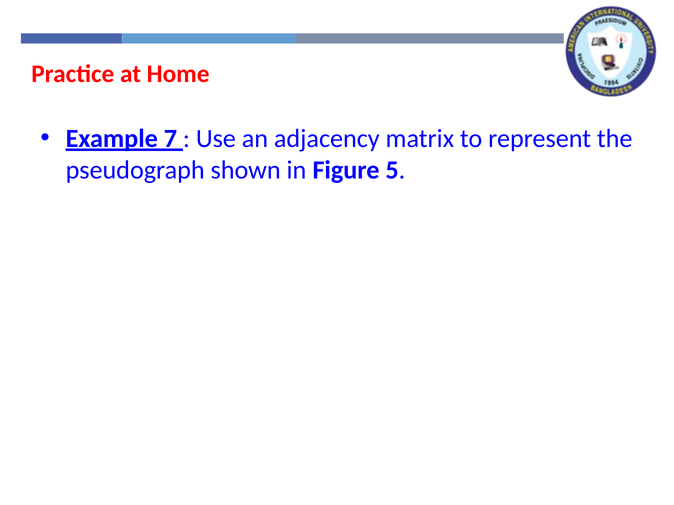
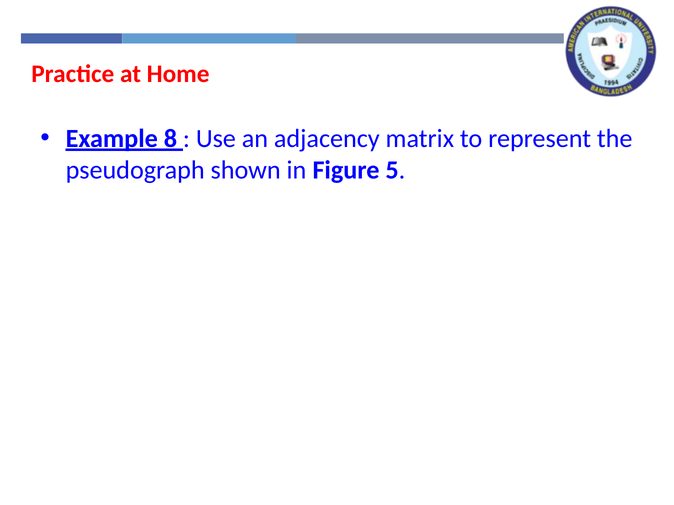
7: 7 -> 8 (170, 139)
